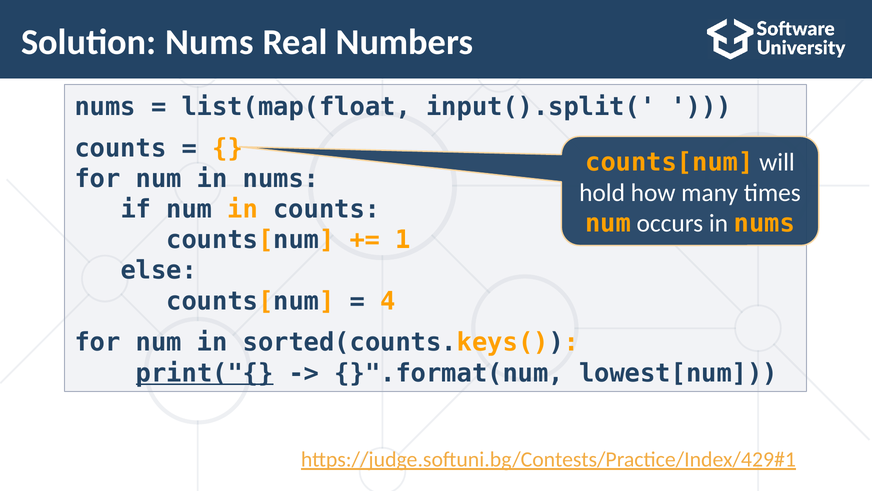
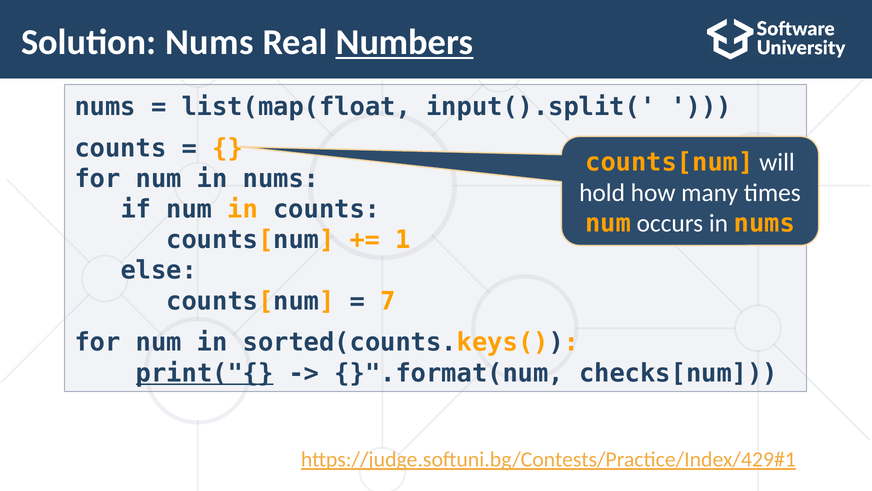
Numbers underline: none -> present (405, 42)
4: 4 -> 7 (388, 301)
lowest[num: lowest[num -> checks[num (678, 373)
